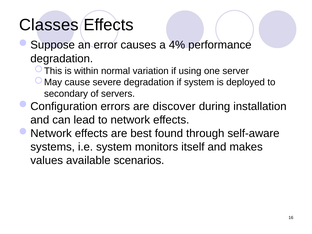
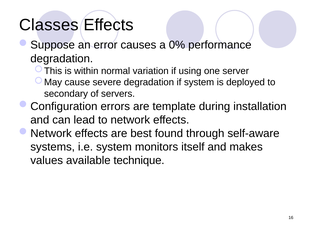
4%: 4% -> 0% (177, 45)
discover: discover -> template (174, 106)
scenarios: scenarios -> technique (139, 160)
